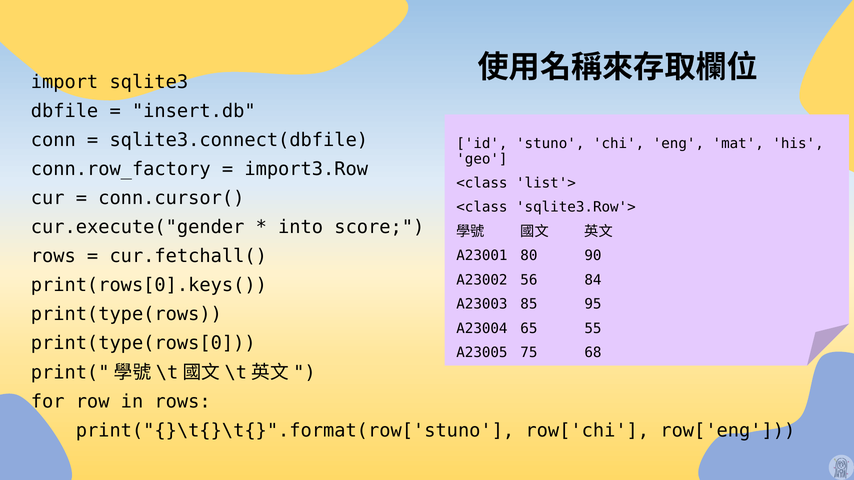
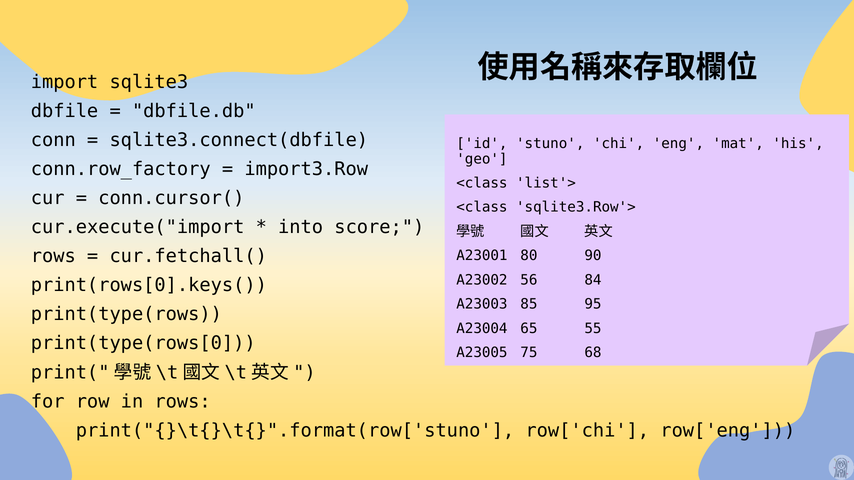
insert.db: insert.db -> dbfile.db (194, 111)
cur.execute("gender: cur.execute("gender -> cur.execute("import (138, 227)
